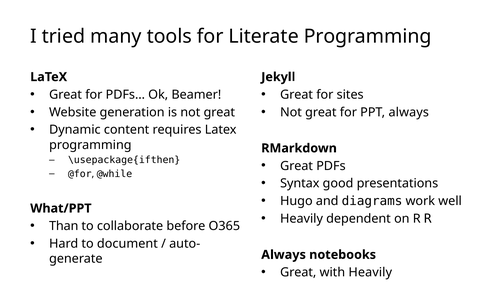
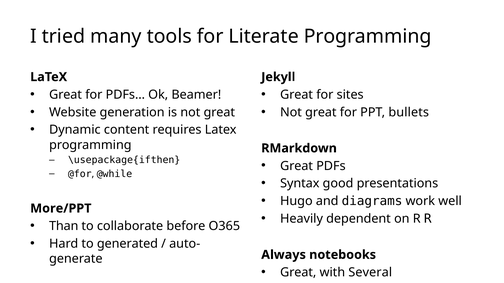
PPT always: always -> bullets (409, 112)
What/PPT: What/PPT -> More/PPT (61, 209)
document: document -> generated (127, 244)
with Heavily: Heavily -> Several (370, 273)
